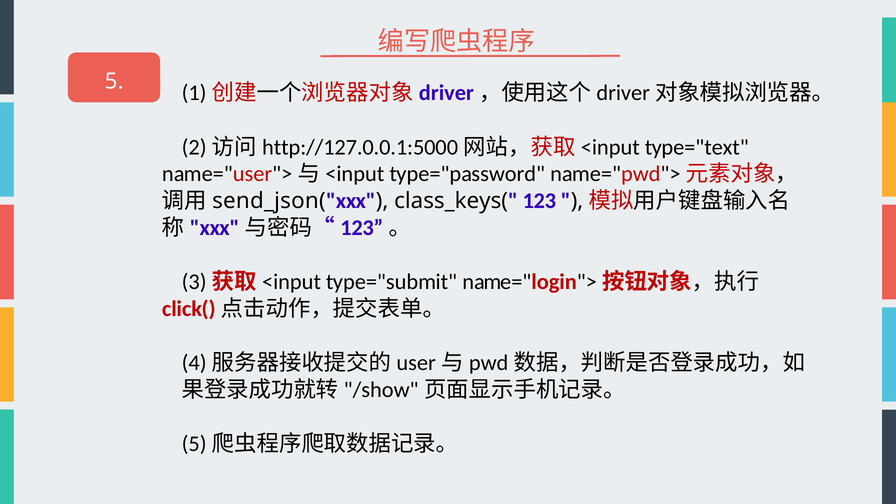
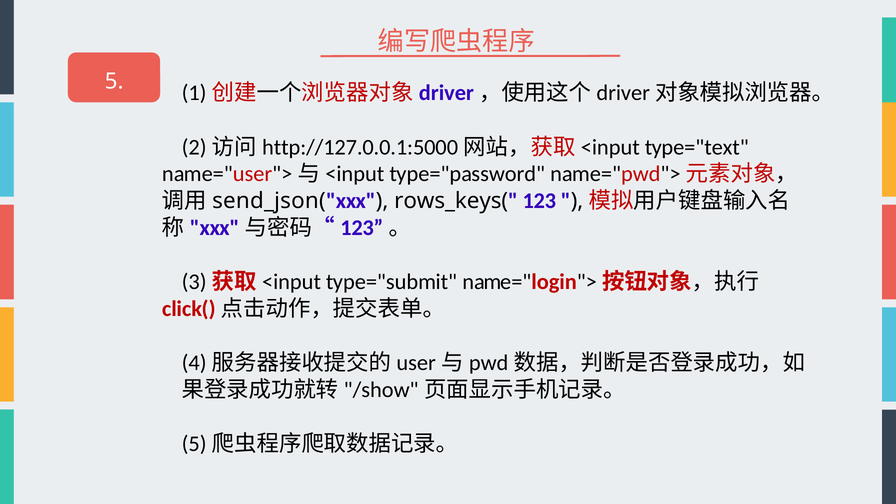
class_keys(: class_keys( -> rows_keys( (451, 201)
